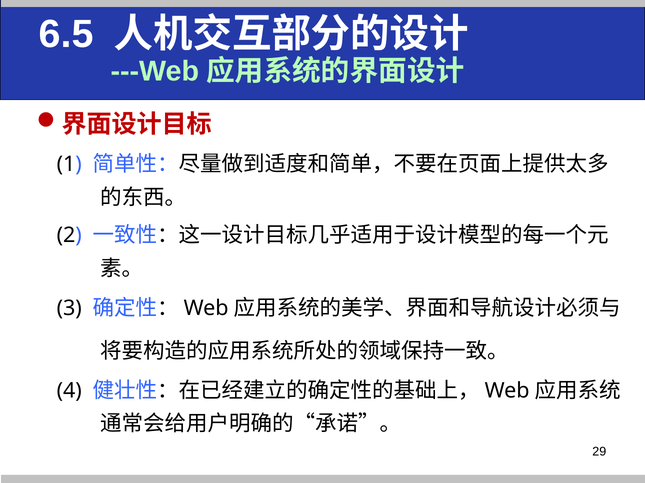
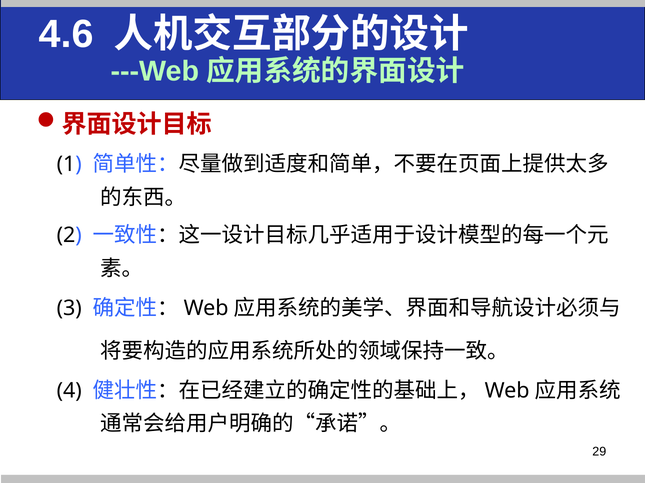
6.5: 6.5 -> 4.6 (66, 34)
